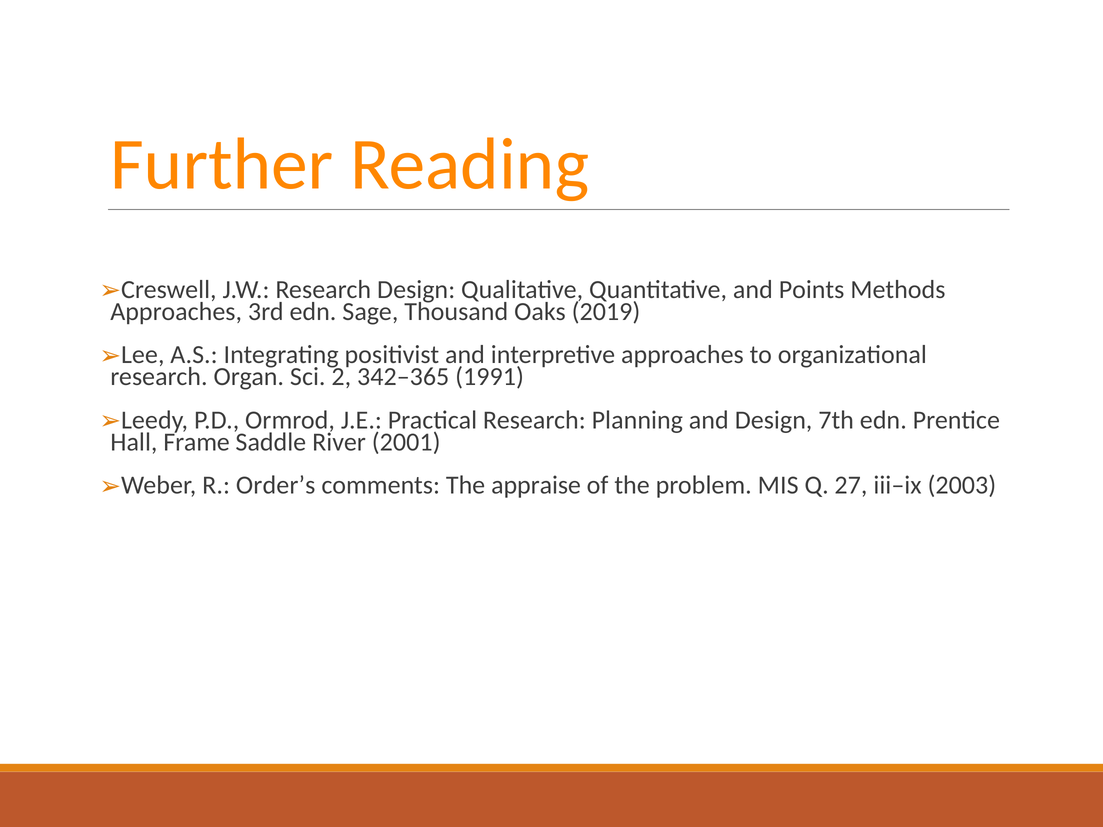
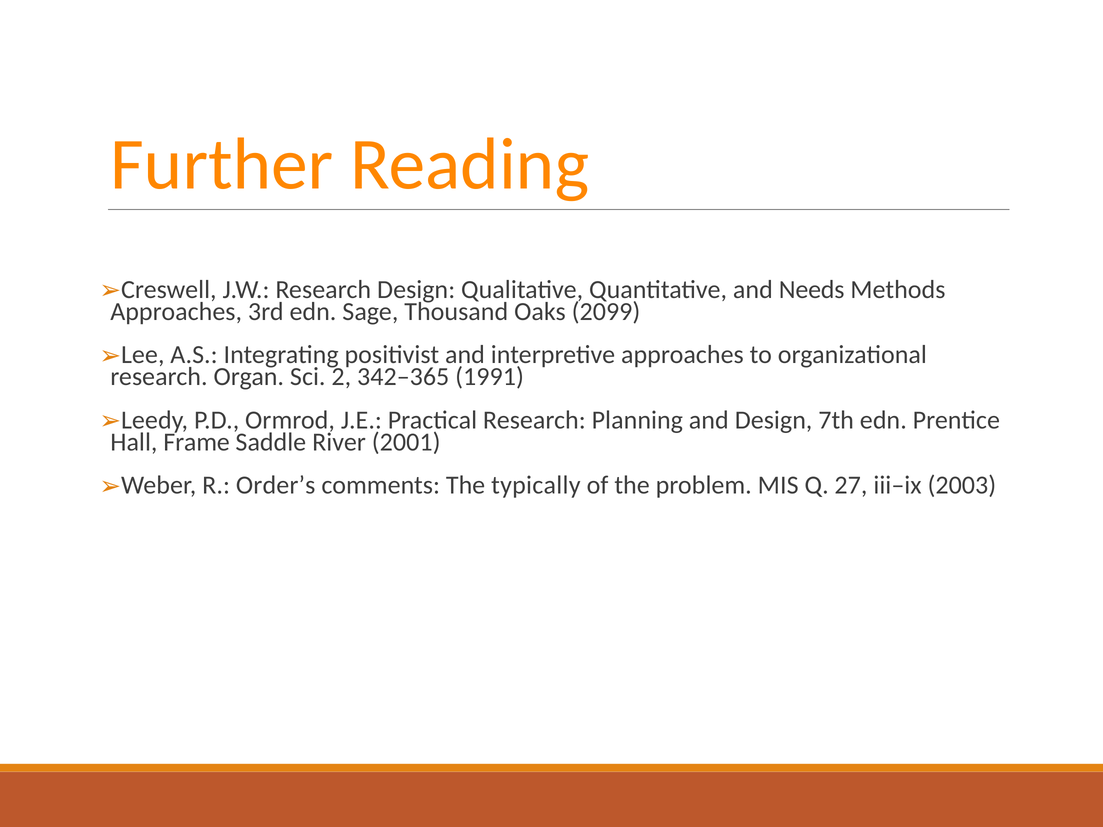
Points: Points -> Needs (812, 290)
2019: 2019 -> 2099 (606, 312)
appraise: appraise -> typically (536, 485)
